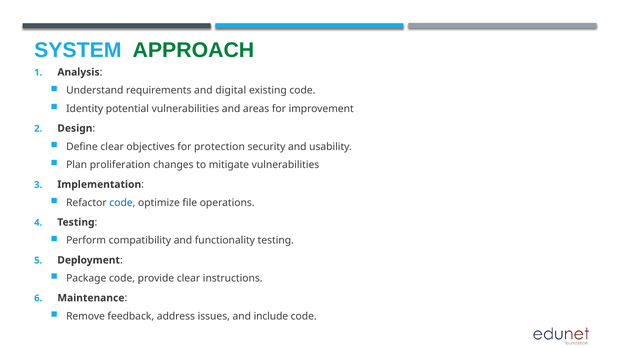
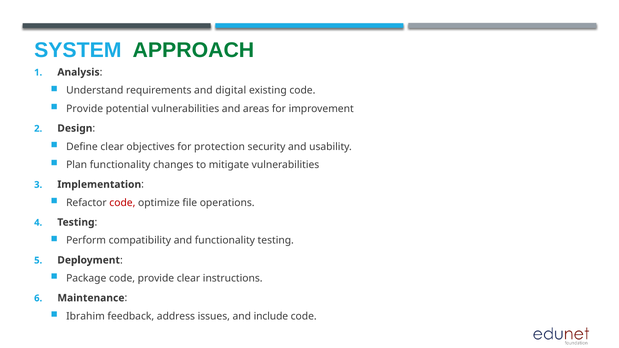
Identity: Identity -> Provide (85, 109)
Plan proliferation: proliferation -> functionality (120, 165)
code colour: blue -> red (122, 203)
Remove: Remove -> Ibrahim (85, 316)
